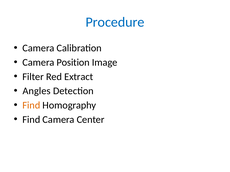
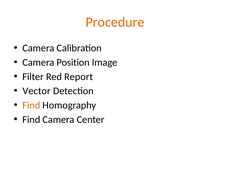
Procedure colour: blue -> orange (115, 22)
Extract: Extract -> Report (79, 77)
Angles: Angles -> Vector (37, 91)
